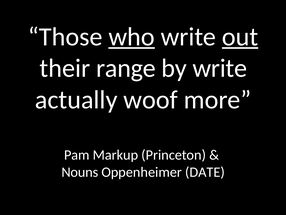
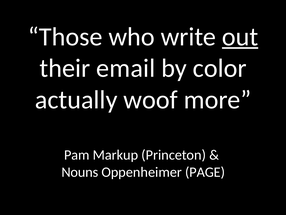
who underline: present -> none (132, 37)
range: range -> email (126, 68)
by write: write -> color (220, 68)
DATE: DATE -> PAGE (205, 172)
